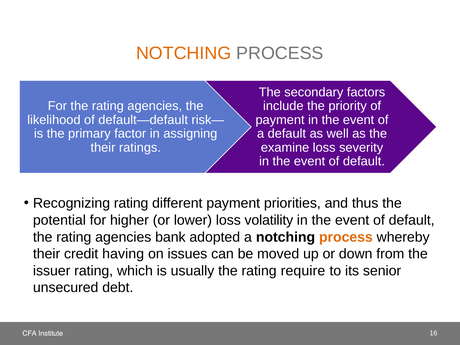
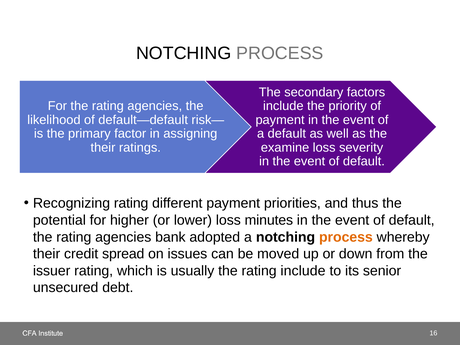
NOTCHING colour: orange -> black (184, 53)
volatility: volatility -> minutes (269, 220)
having: having -> spread (123, 254)
rating require: require -> include (303, 271)
